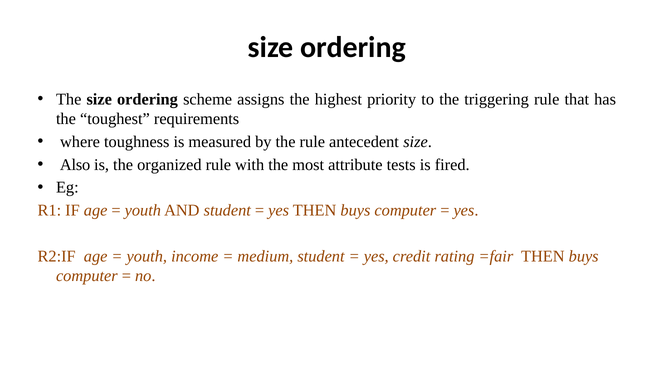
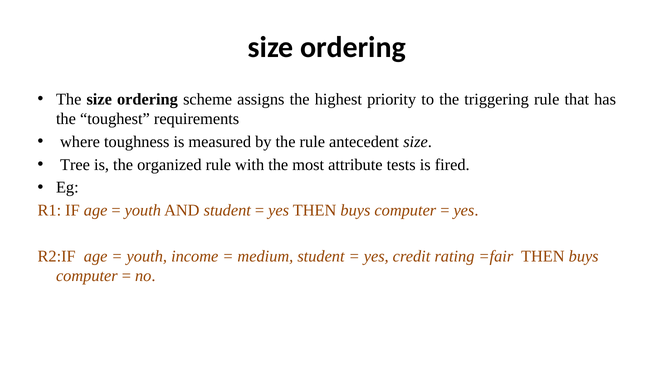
Also: Also -> Tree (75, 165)
